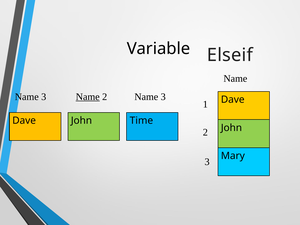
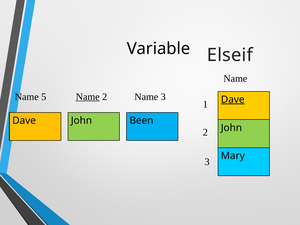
3: 3 -> 5 (44, 97)
Dave underline: none -> present (233, 100)
Time: Time -> Been (141, 121)
